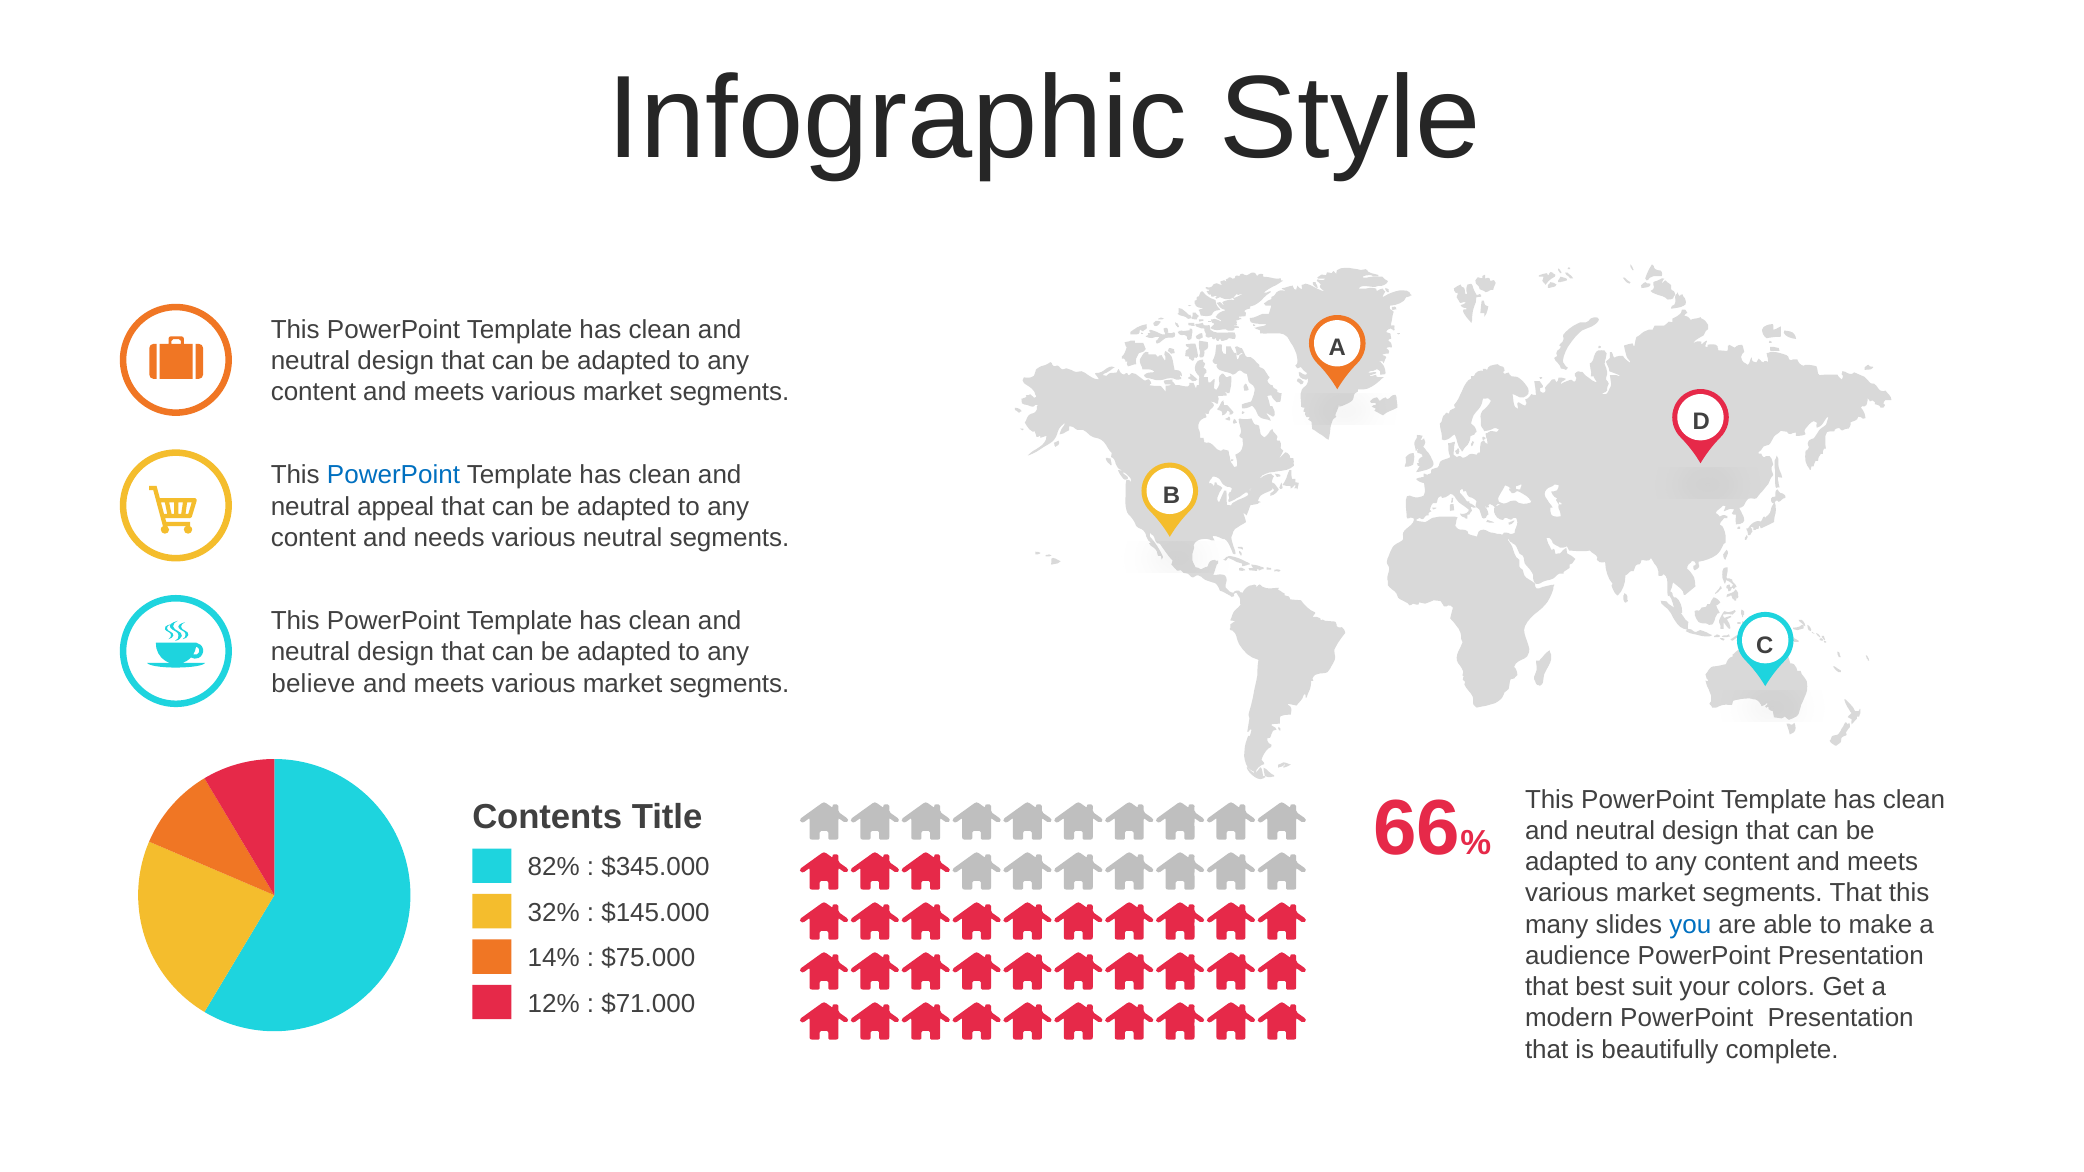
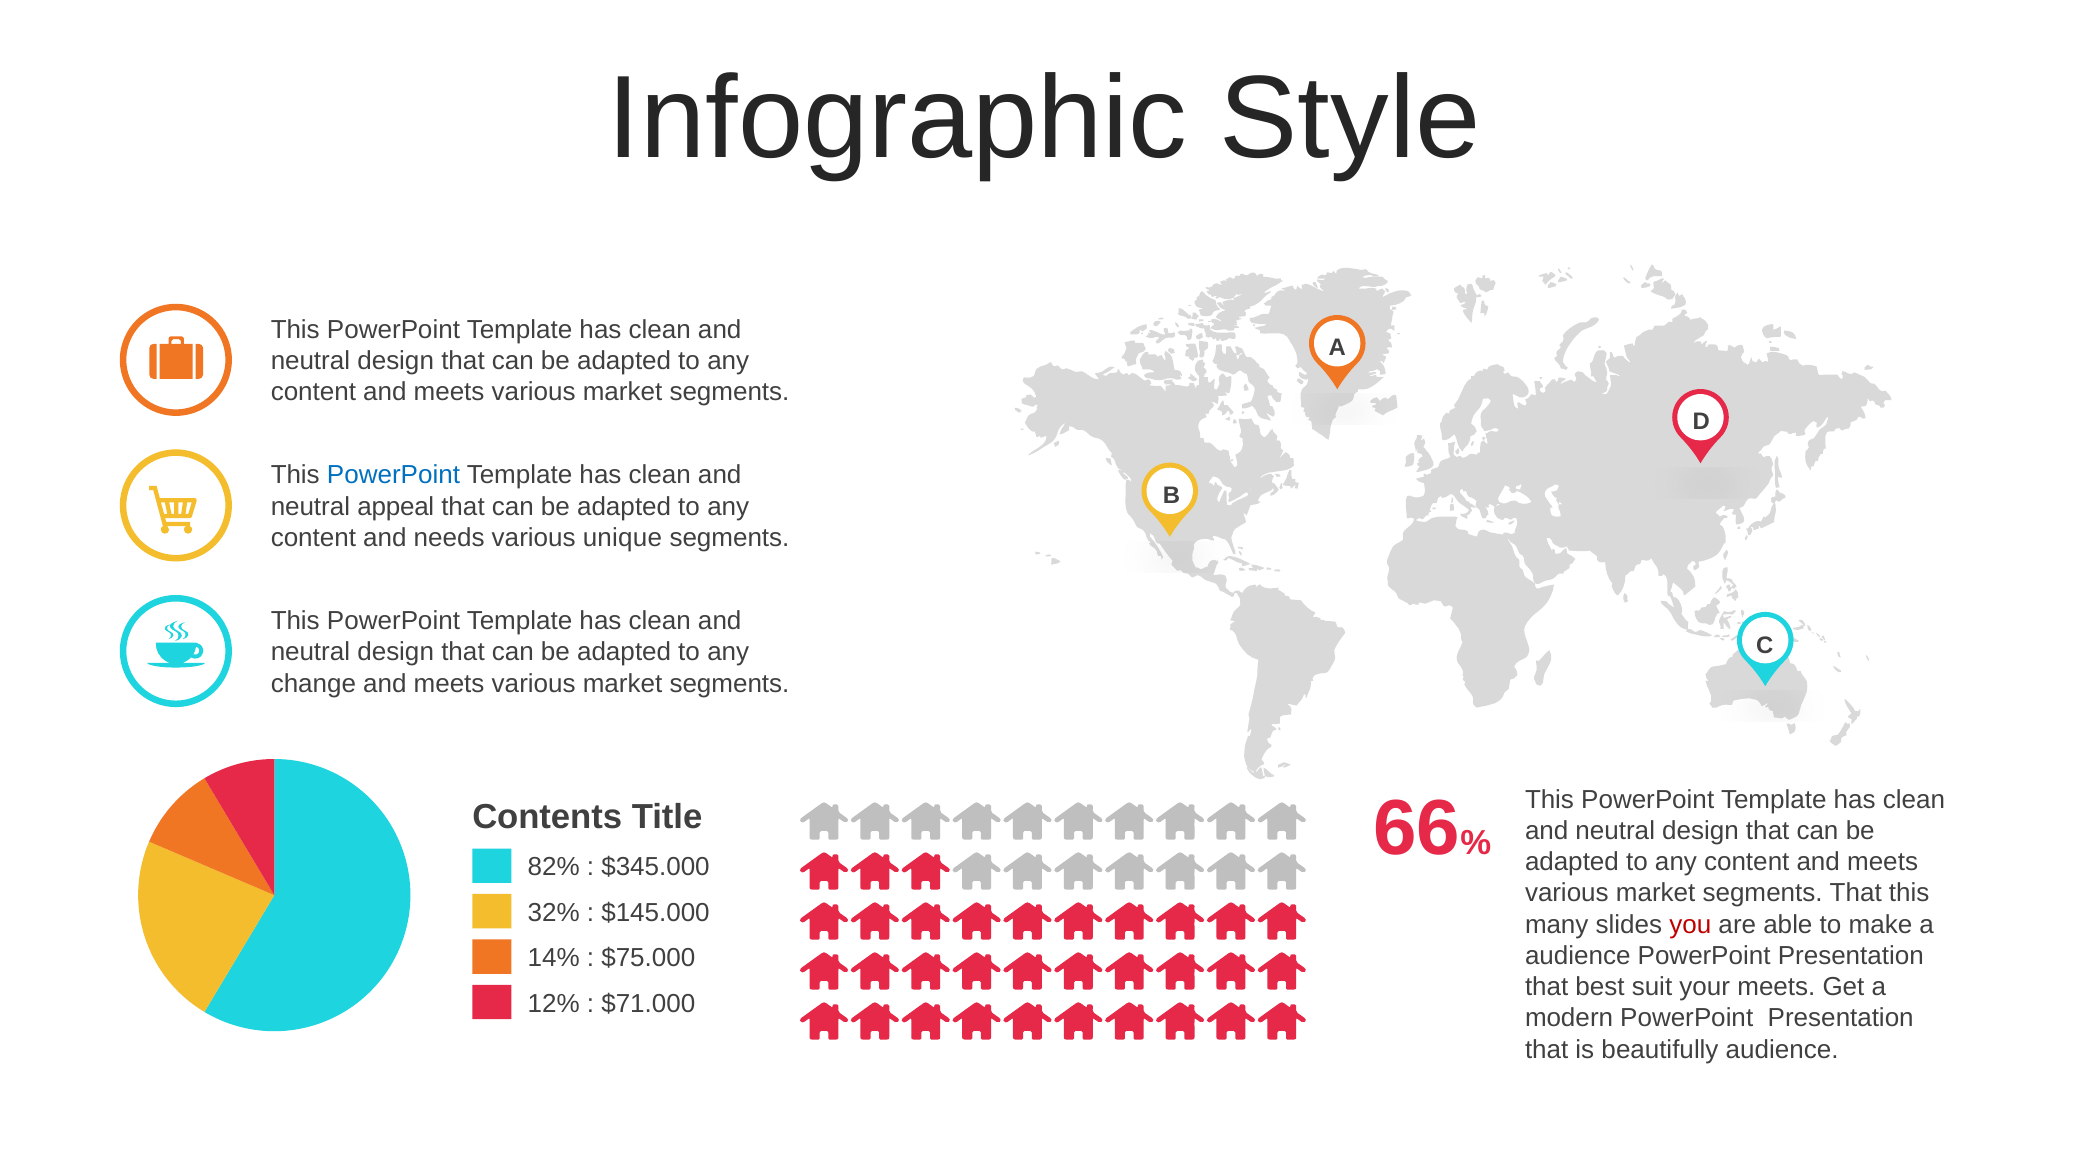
various neutral: neutral -> unique (622, 538)
believe: believe -> change (313, 684)
you colour: blue -> red (1690, 925)
your colors: colors -> meets (1776, 987)
beautifully complete: complete -> audience (1782, 1050)
